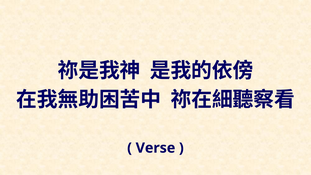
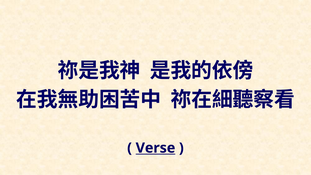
Verse underline: none -> present (155, 148)
